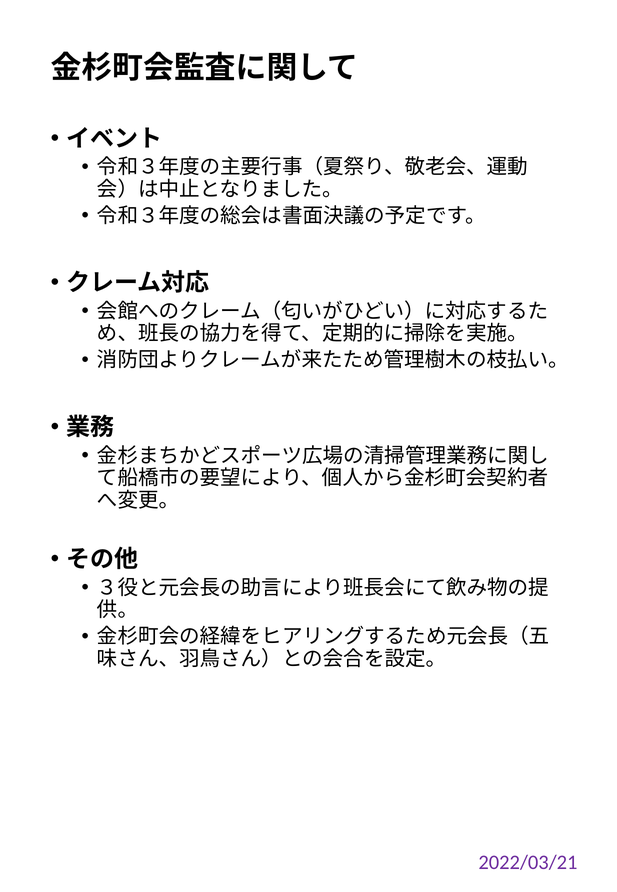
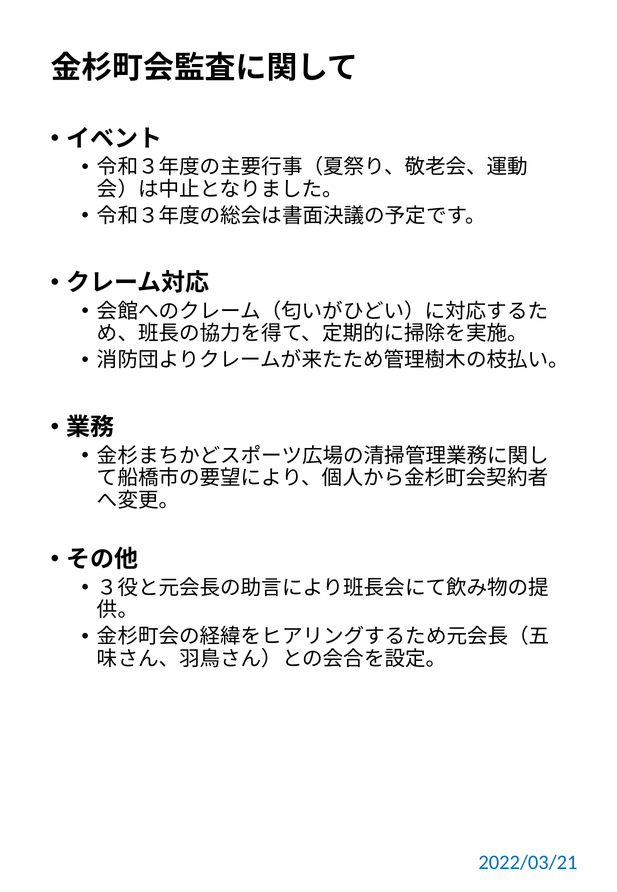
2022/03/21 colour: purple -> blue (528, 862)
